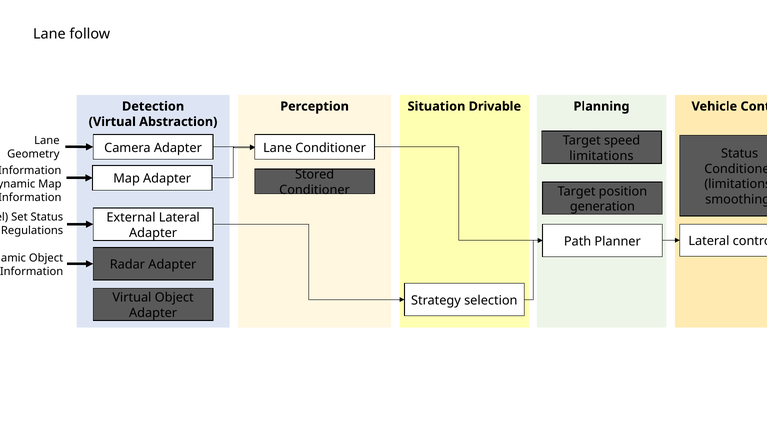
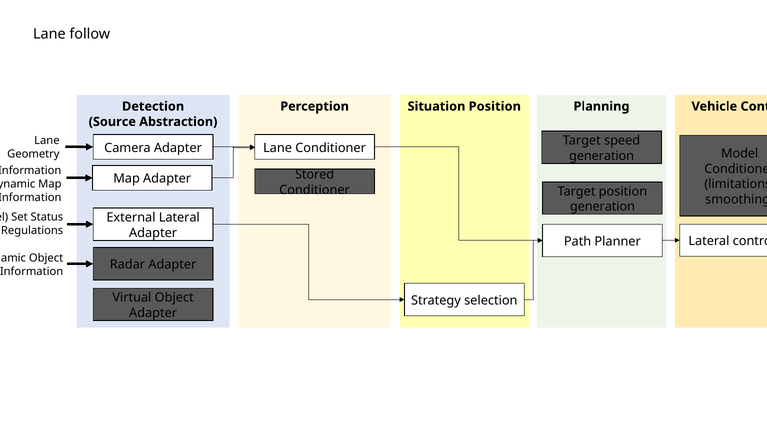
Situation Drivable: Drivable -> Position (495, 106)
Virtual: Virtual -> Source (112, 122)
Geometry Status: Status -> Model (740, 153)
limitations: limitations -> generation (602, 156)
